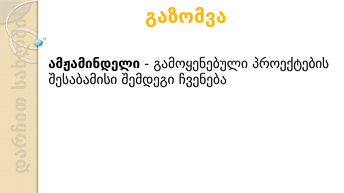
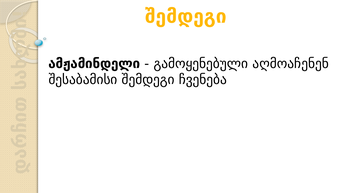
გაზომვა: გაზომვა -> შემდეგი (186, 17)
პროექტების: პროექტების -> აღმოაჩენენ (291, 64)
